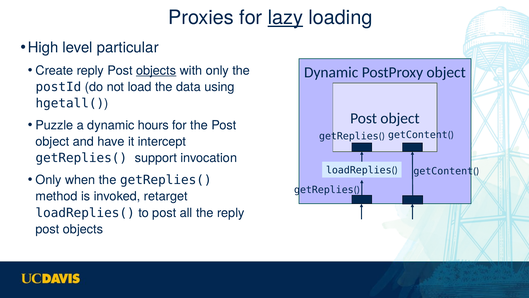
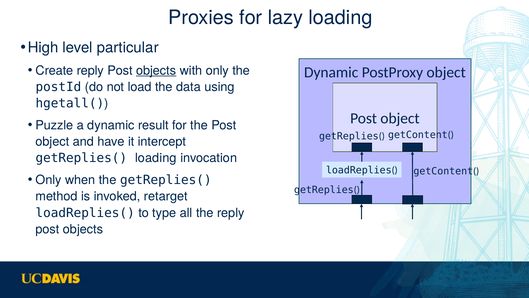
lazy underline: present -> none (285, 18)
hours: hours -> result (153, 125)
getReplies( support: support -> loading (156, 158)
to post: post -> type (164, 213)
